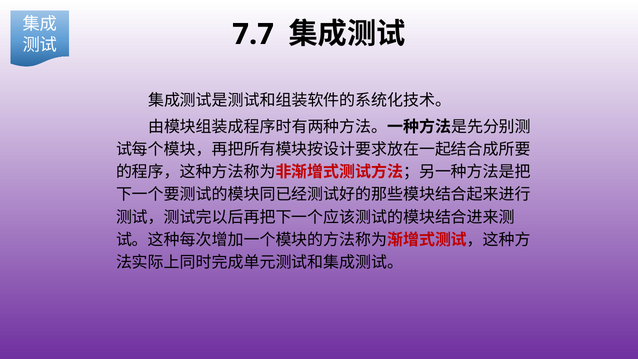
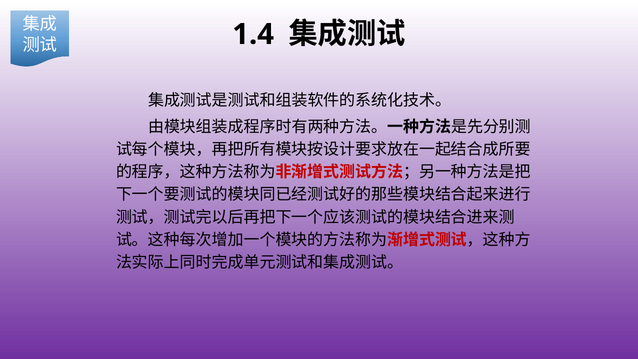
7.7: 7.7 -> 1.4 (253, 34)
